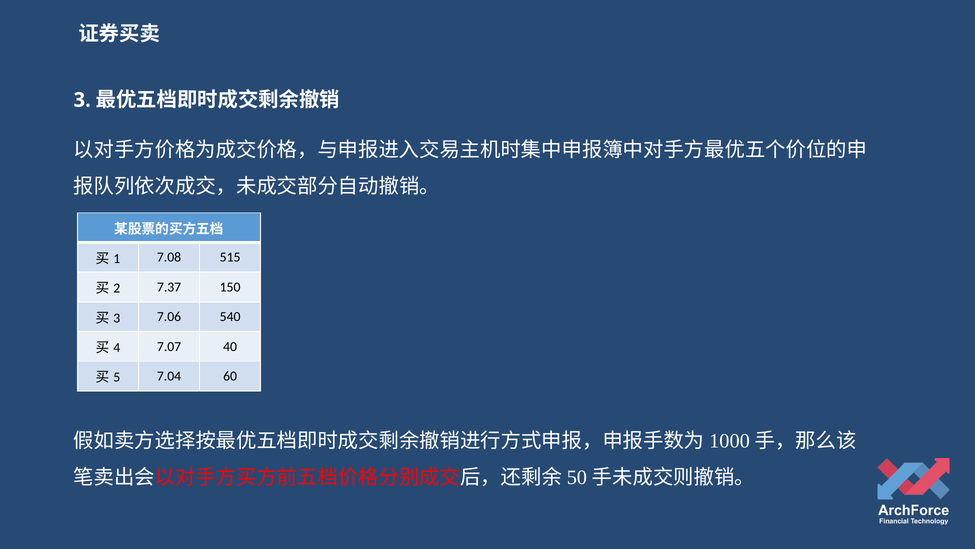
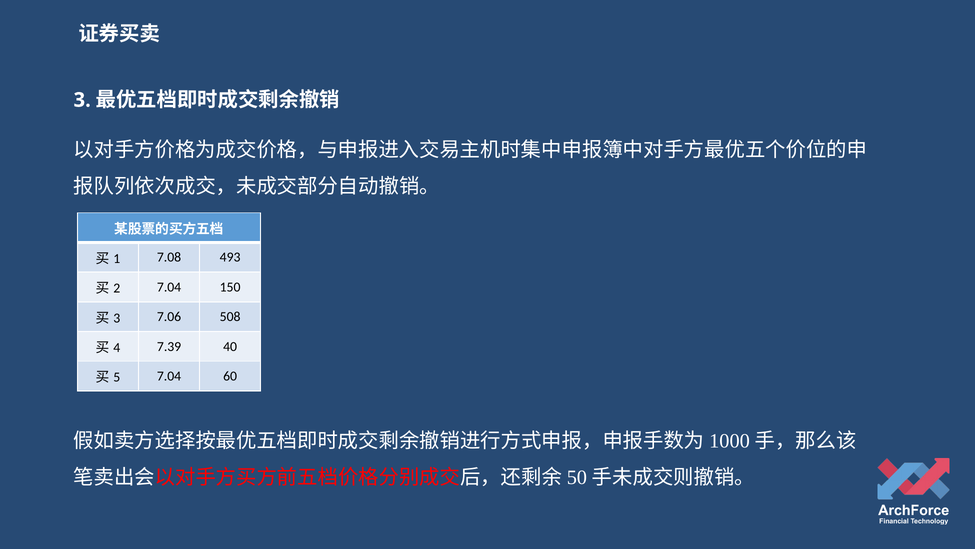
515: 515 -> 493 (230, 257)
7.37: 7.37 -> 7.04 (169, 287)
540: 540 -> 508 (230, 317)
7.07: 7.07 -> 7.39 (169, 346)
